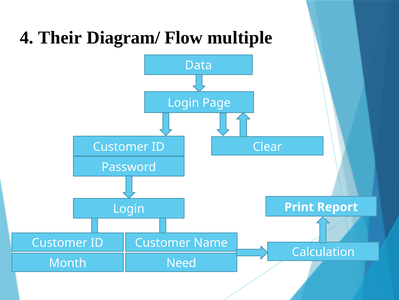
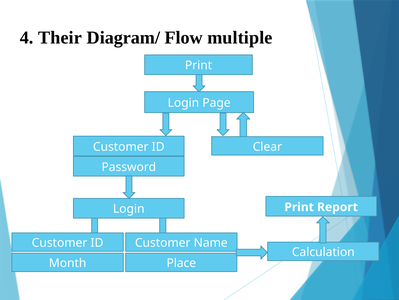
Data: Data -> Print (199, 65)
Need: Need -> Place (181, 263)
